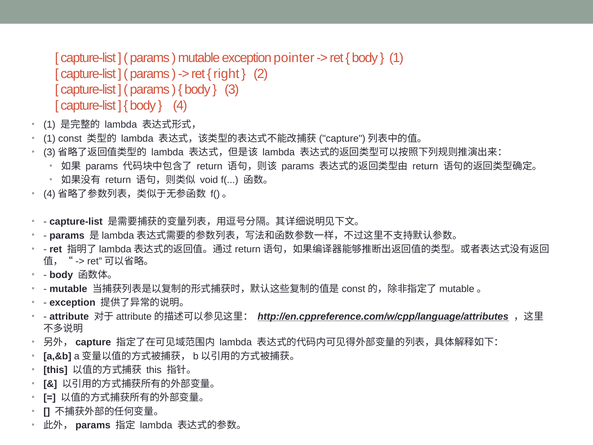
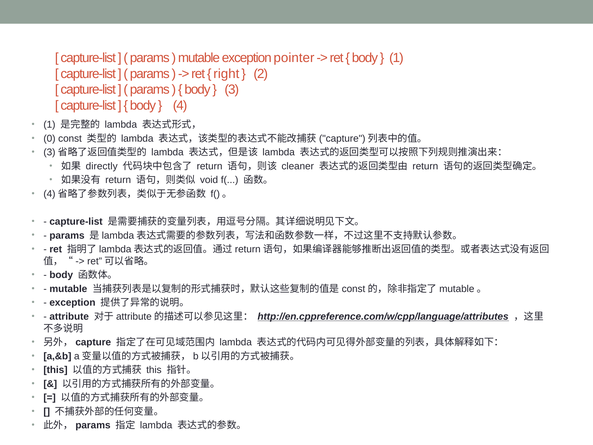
1: 1 -> 0 (49, 138)
params: params -> directly (102, 166)
params: params -> cleaner (298, 166)
